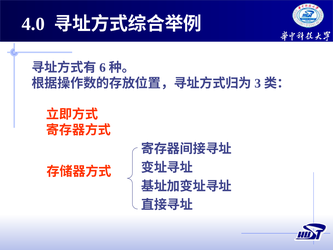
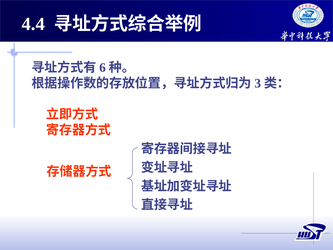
4.0: 4.0 -> 4.4 (33, 24)
